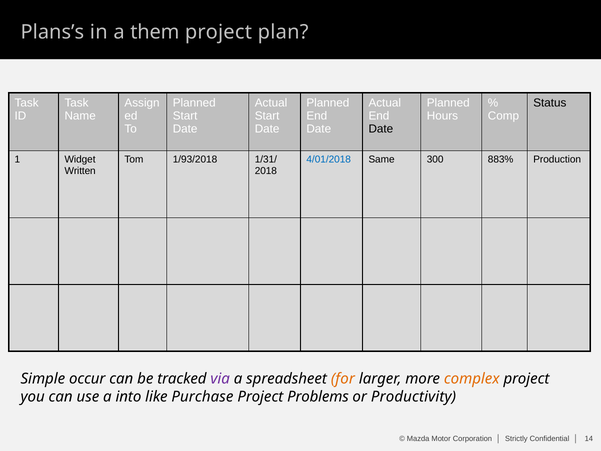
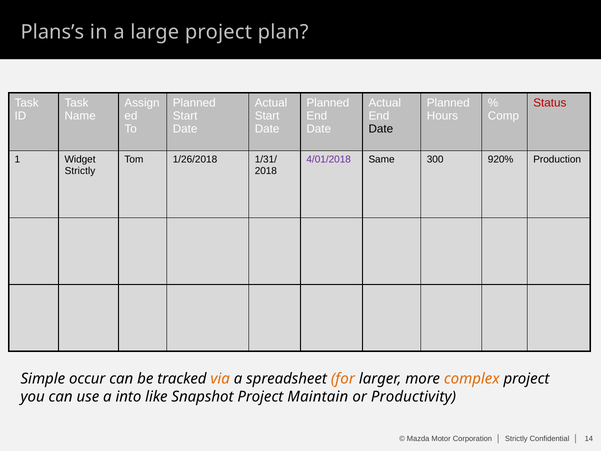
them: them -> large (155, 32)
Status colour: black -> red (550, 103)
1/93/2018: 1/93/2018 -> 1/26/2018 (195, 160)
4/01/2018 colour: blue -> purple (329, 160)
883%: 883% -> 920% (501, 160)
Written: Written -> Strictly (80, 171)
via colour: purple -> orange (220, 378)
Purchase: Purchase -> Snapshot (202, 396)
Problems: Problems -> Maintain (318, 396)
